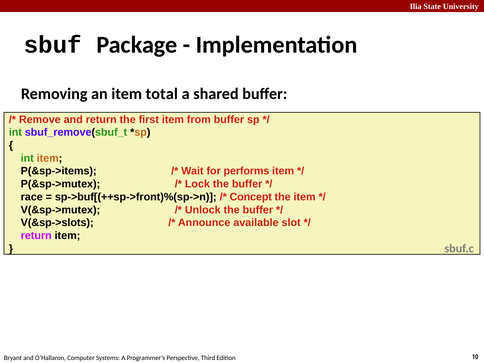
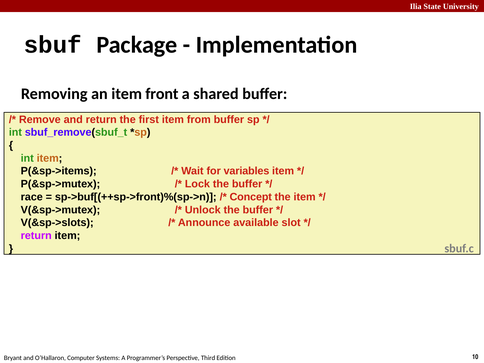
total: total -> front (162, 94)
performs: performs -> variables (246, 171)
